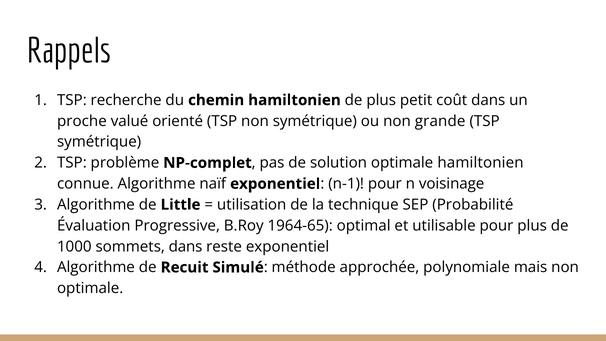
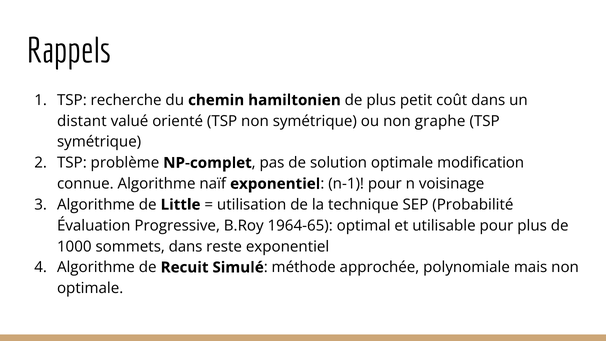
proche: proche -> distant (82, 121)
grande: grande -> graphe (440, 121)
optimale hamiltonien: hamiltonien -> modification (481, 163)
